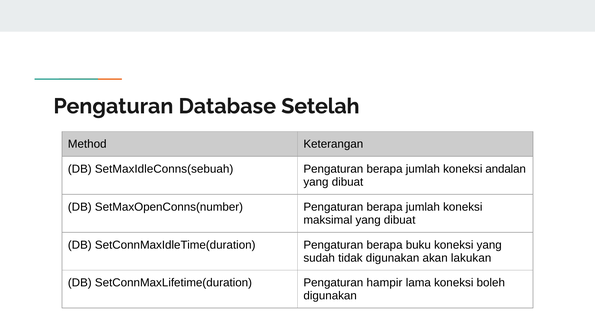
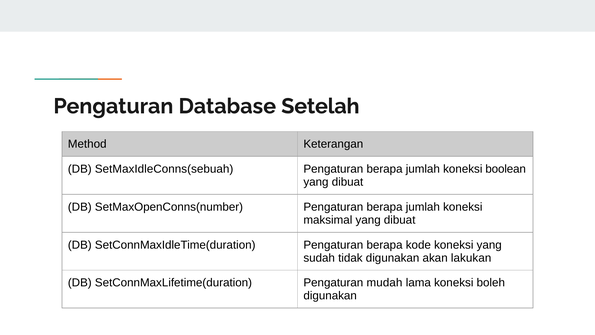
andalan: andalan -> boolean (506, 169)
buku: buku -> kode (418, 245)
hampir: hampir -> mudah (384, 283)
